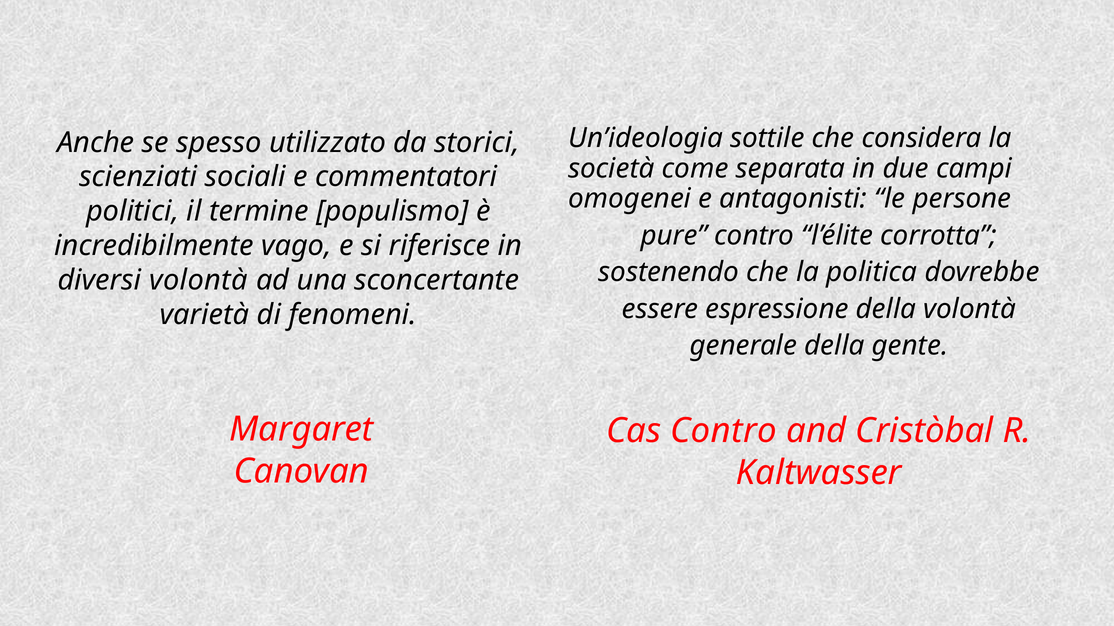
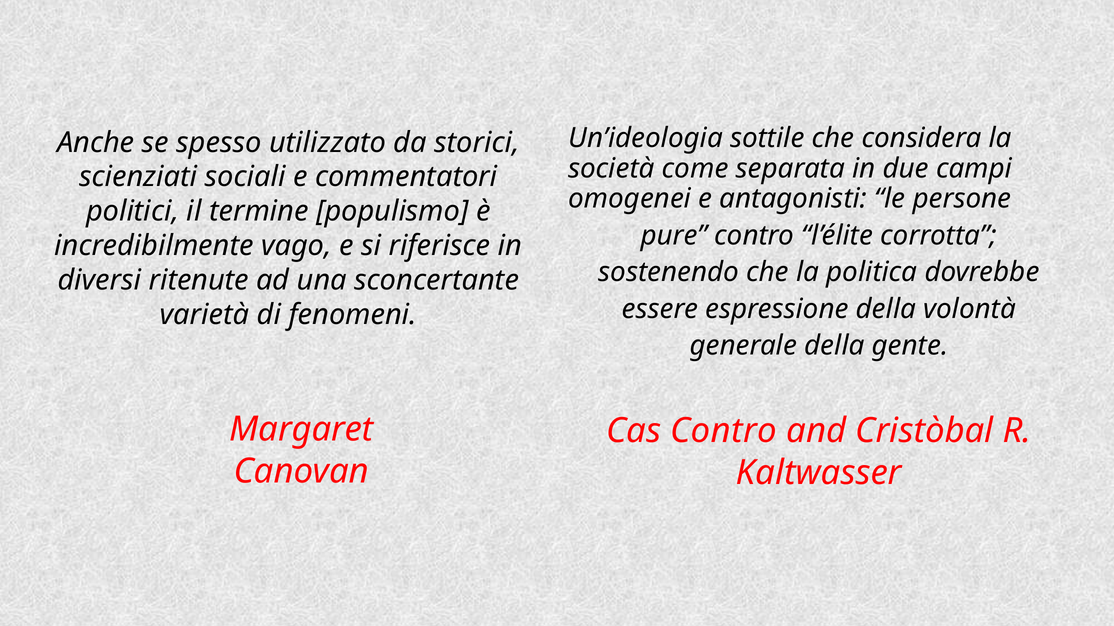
diversi volontà: volontà -> ritenute (199, 280)
